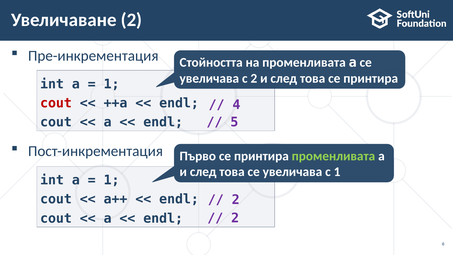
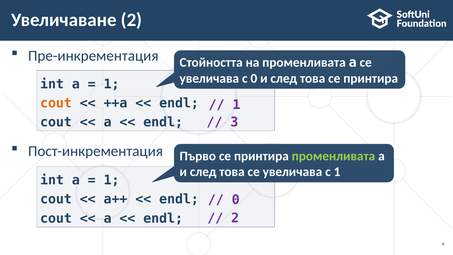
с 2: 2 -> 0 (254, 78)
cout colour: red -> orange (56, 103)
4: 4 -> 1 (236, 105)
5: 5 -> 3 (234, 122)
2: 2 -> 0 (236, 200)
